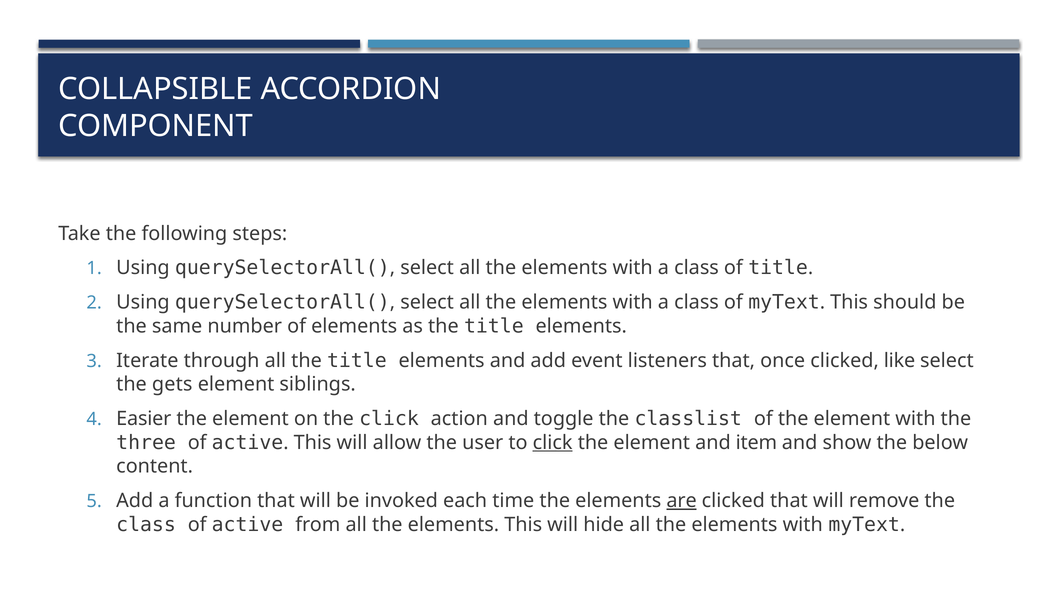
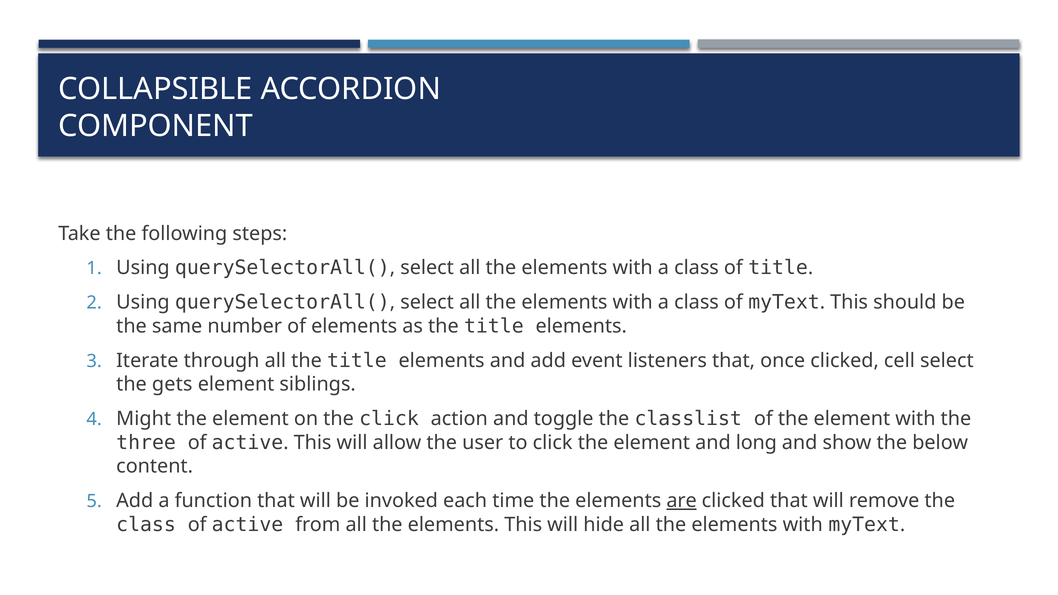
like: like -> cell (899, 361)
Easier: Easier -> Might (144, 419)
click underline: present -> none (553, 443)
item: item -> long (756, 443)
